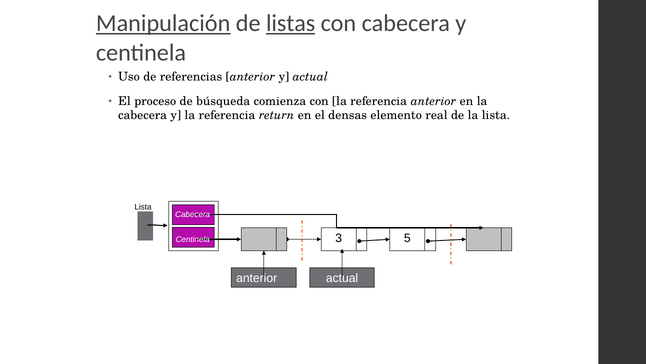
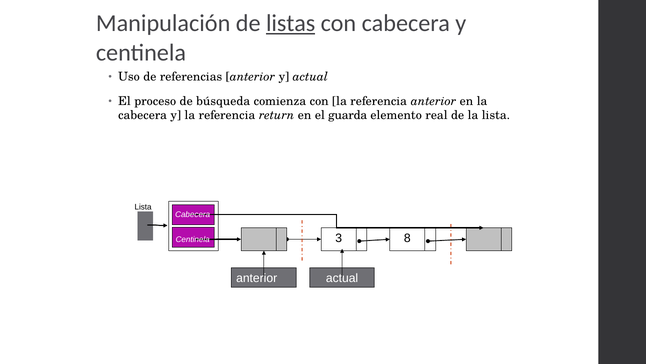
Manipulación underline: present -> none (163, 23)
densas: densas -> guarda (348, 115)
5: 5 -> 8 (407, 238)
